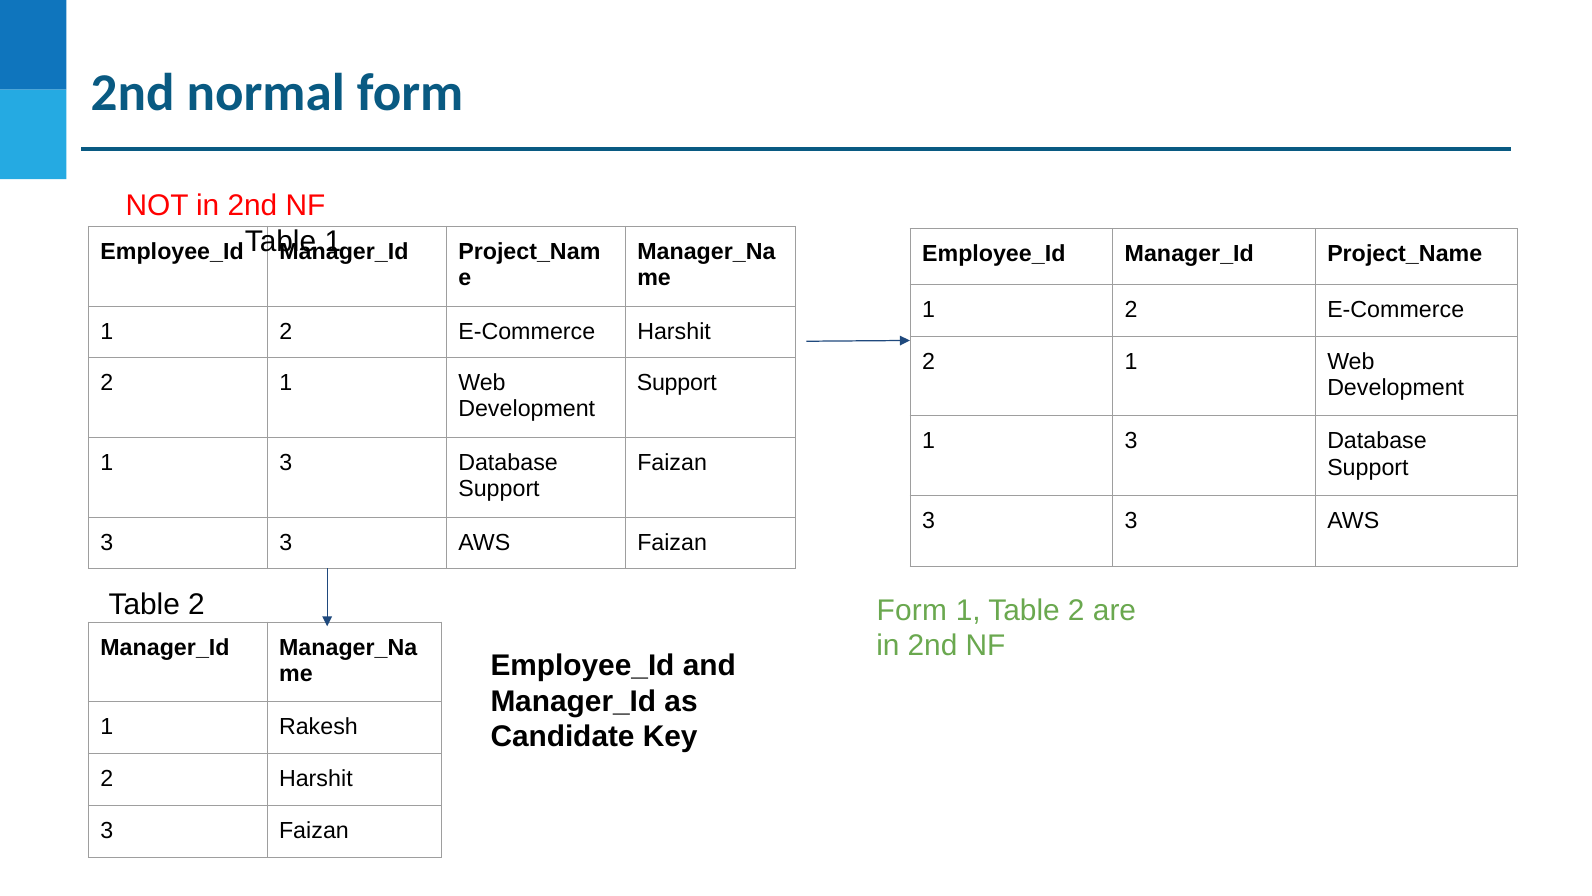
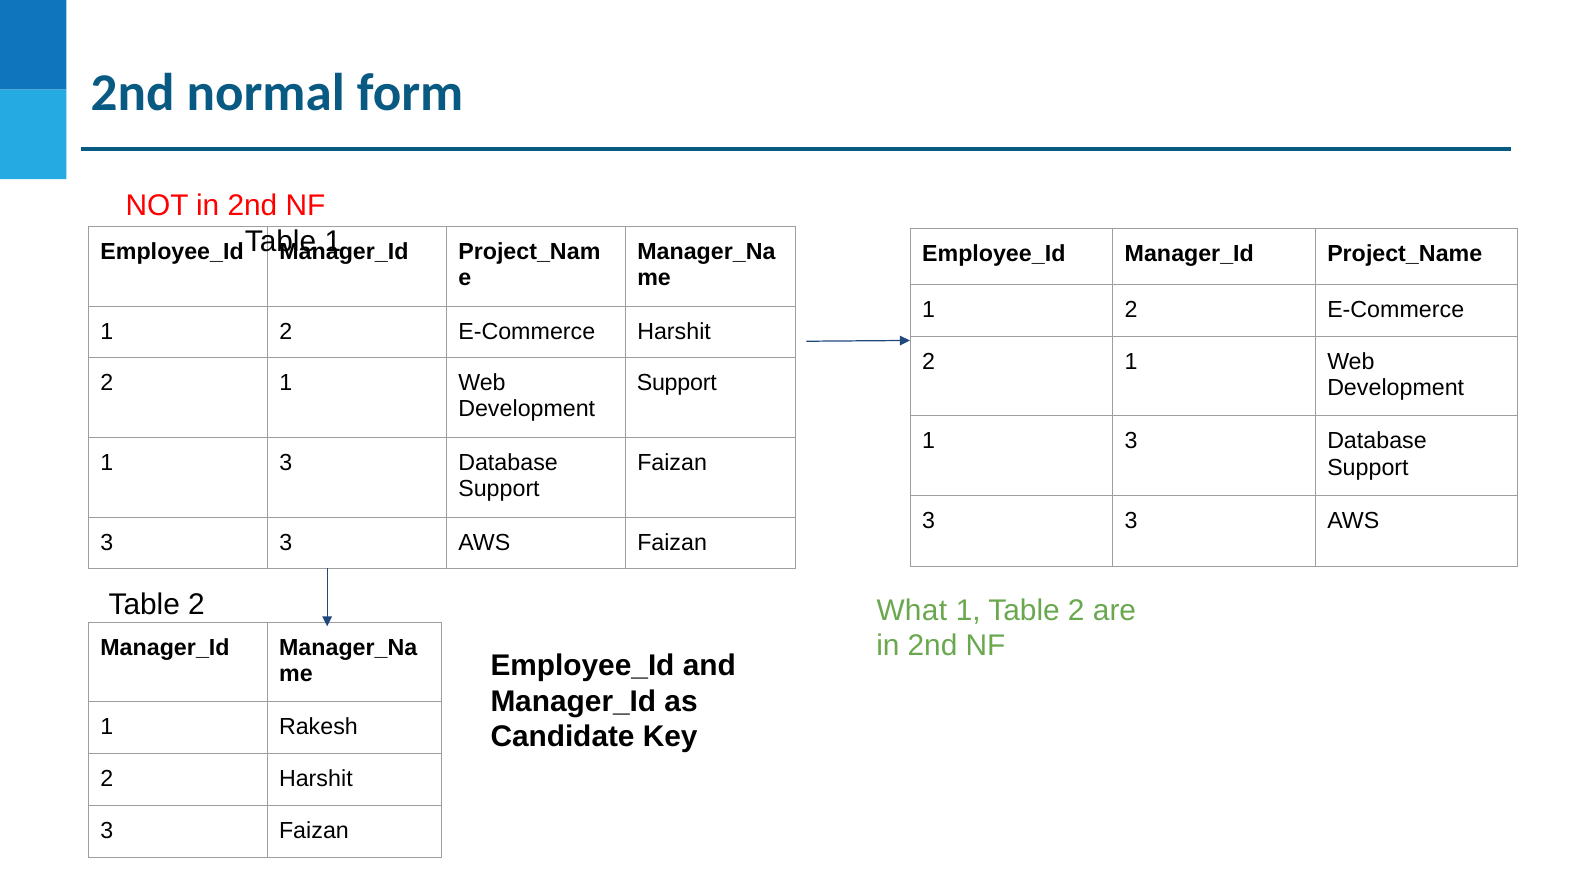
2 Form: Form -> What (912, 610)
